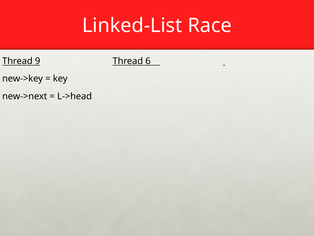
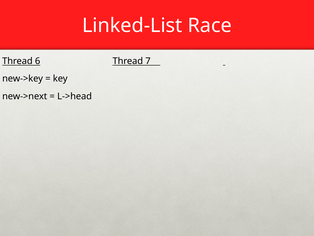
9: 9 -> 6 (38, 61)
6: 6 -> 7 (148, 61)
